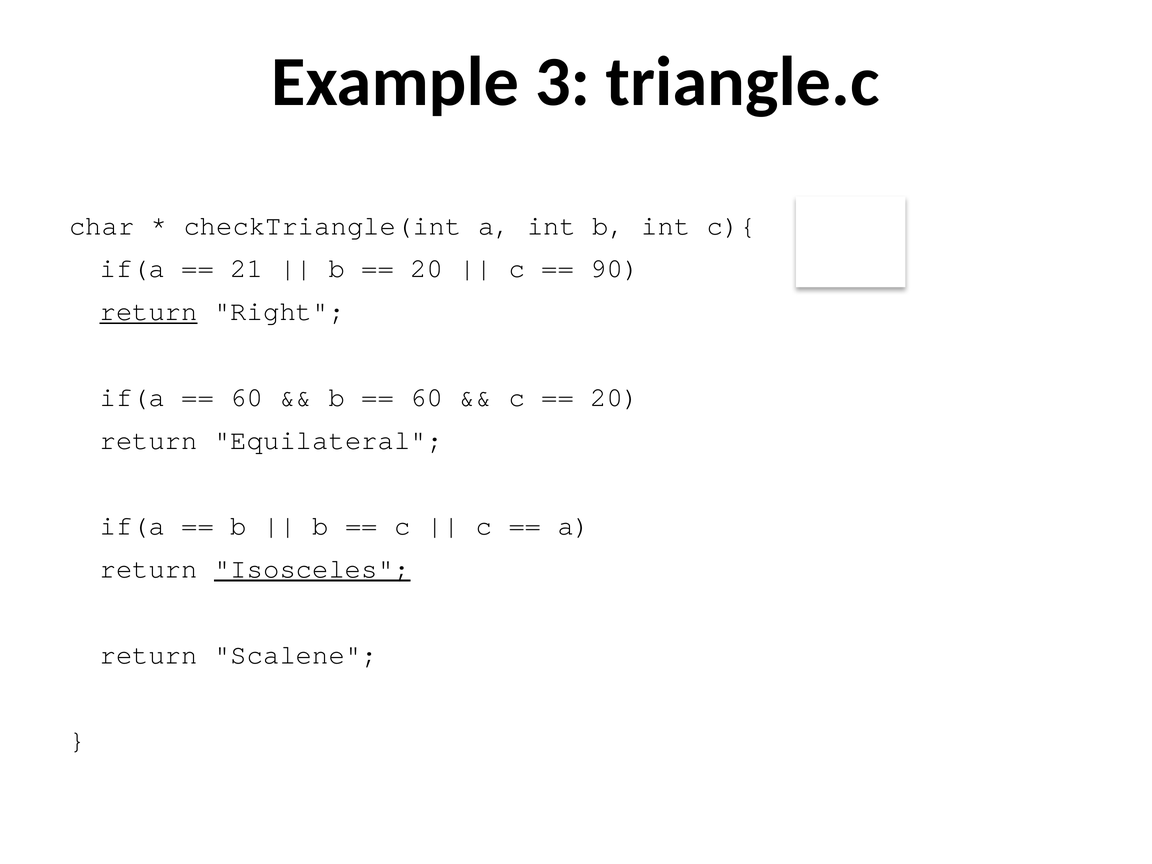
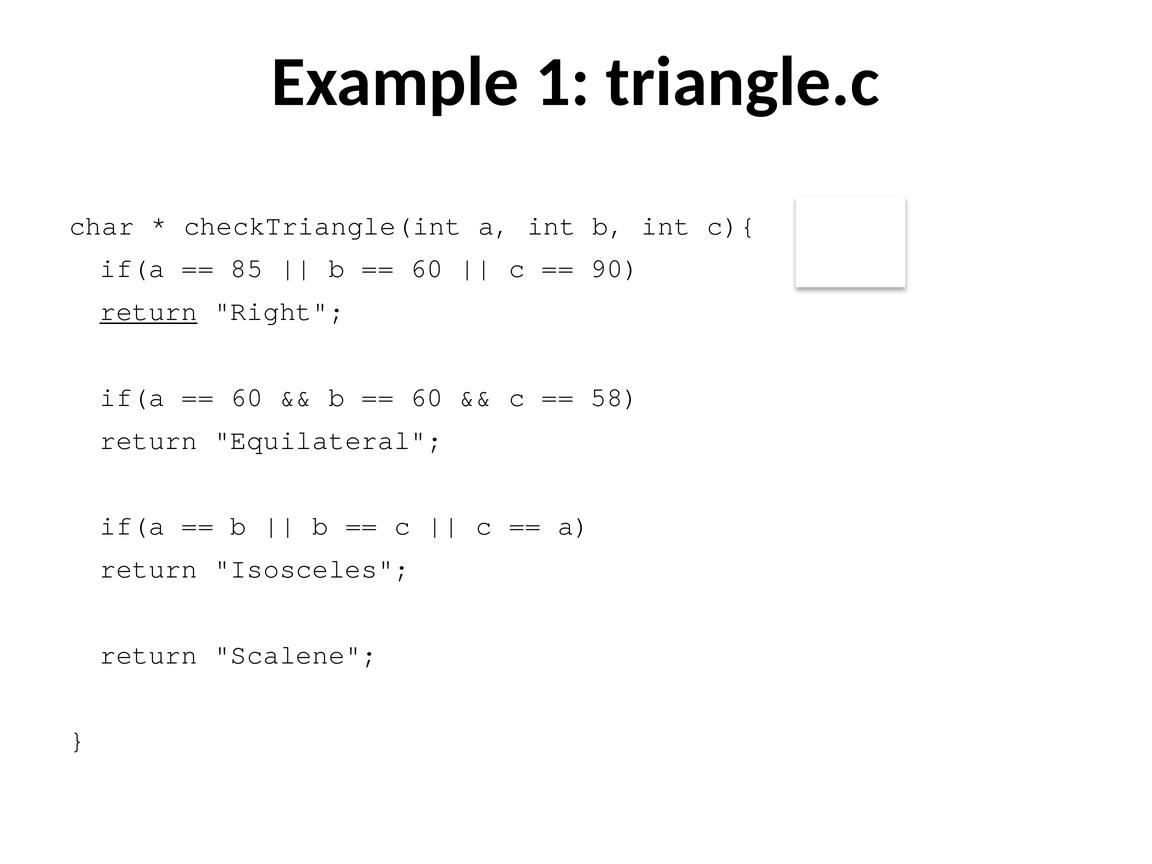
3: 3 -> 1 (563, 82)
21: 21 -> 85 (247, 268)
20: 20 -> 60 (427, 268)
20: 20 -> 58 (615, 397)
Isosceles underline: present -> none (312, 569)
